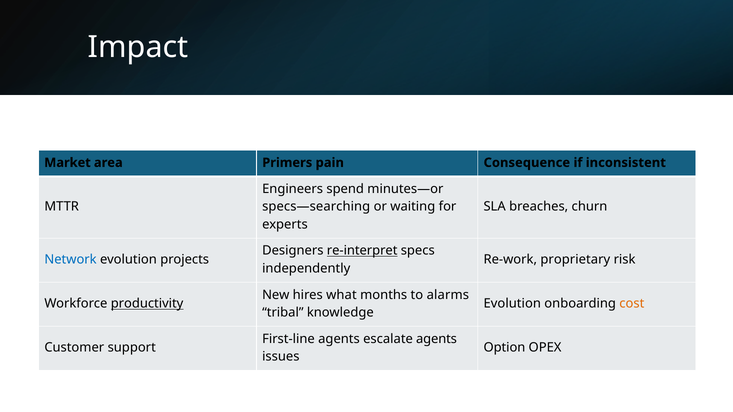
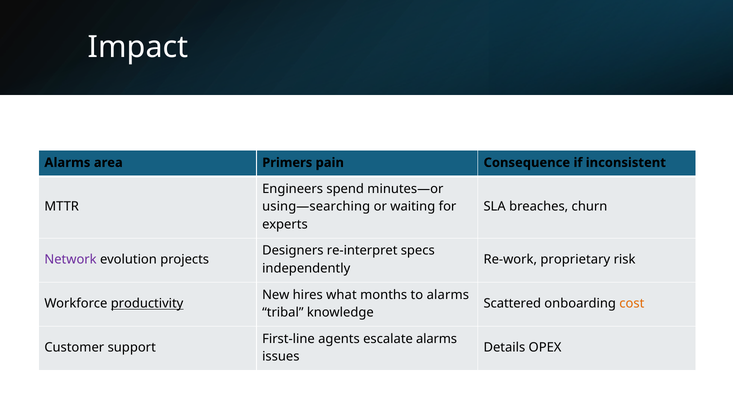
Market: Market -> Alarms (67, 163)
specs—searching: specs—searching -> using—searching (316, 207)
re-interpret underline: present -> none (362, 251)
Network colour: blue -> purple (71, 260)
Evolution: Evolution -> Scattered (512, 304)
escalate agents: agents -> alarms (437, 339)
Option: Option -> Details (504, 348)
